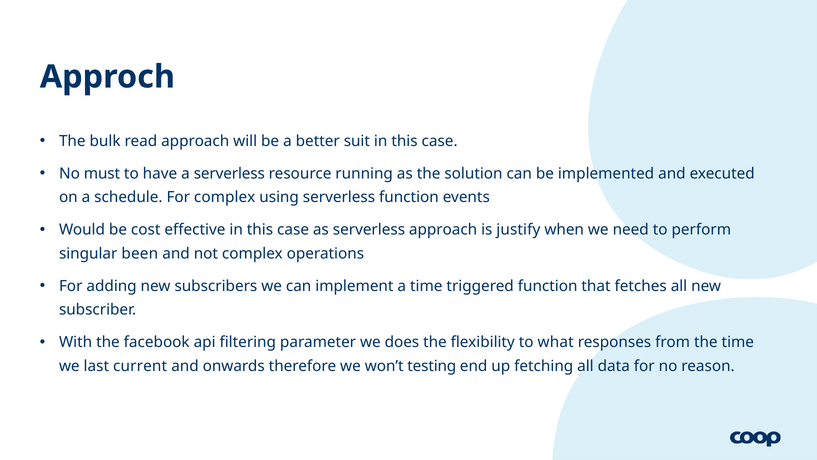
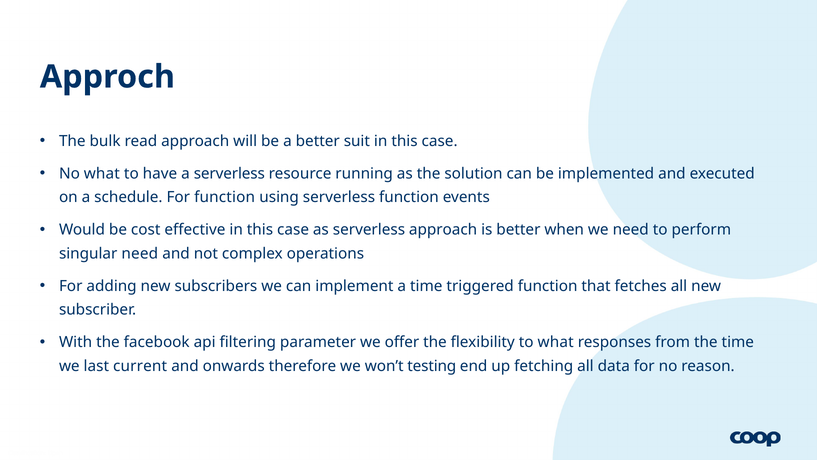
No must: must -> what (102, 173)
For complex: complex -> function (225, 197)
is justify: justify -> better (518, 230)
singular been: been -> need (140, 253)
does: does -> offer (402, 342)
